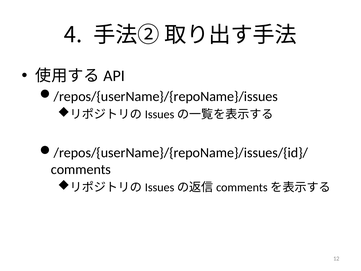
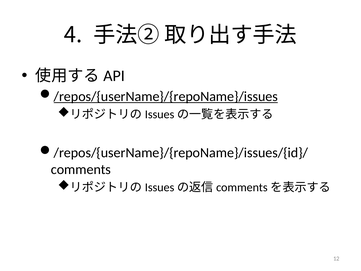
/repos/{userName}/{repoName}/issues underline: none -> present (166, 96)
